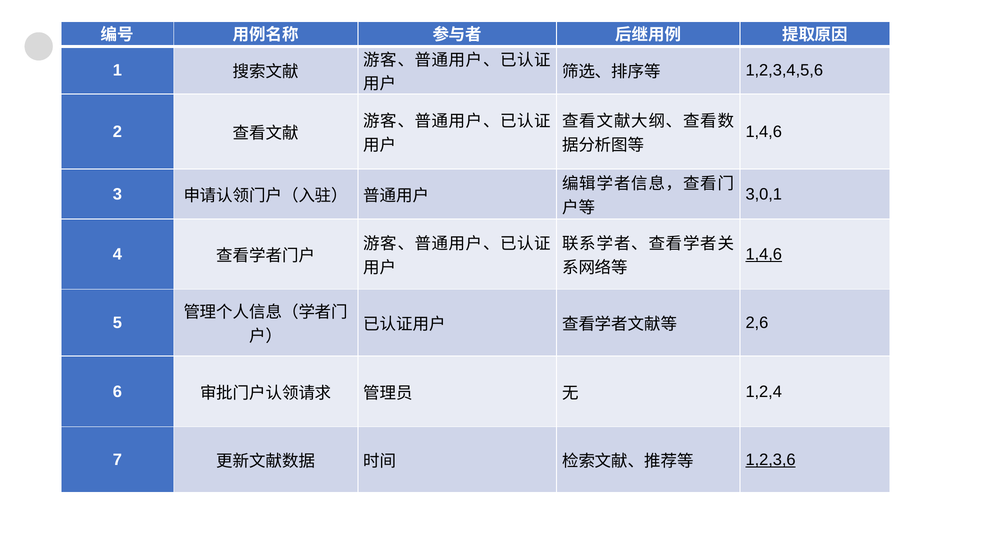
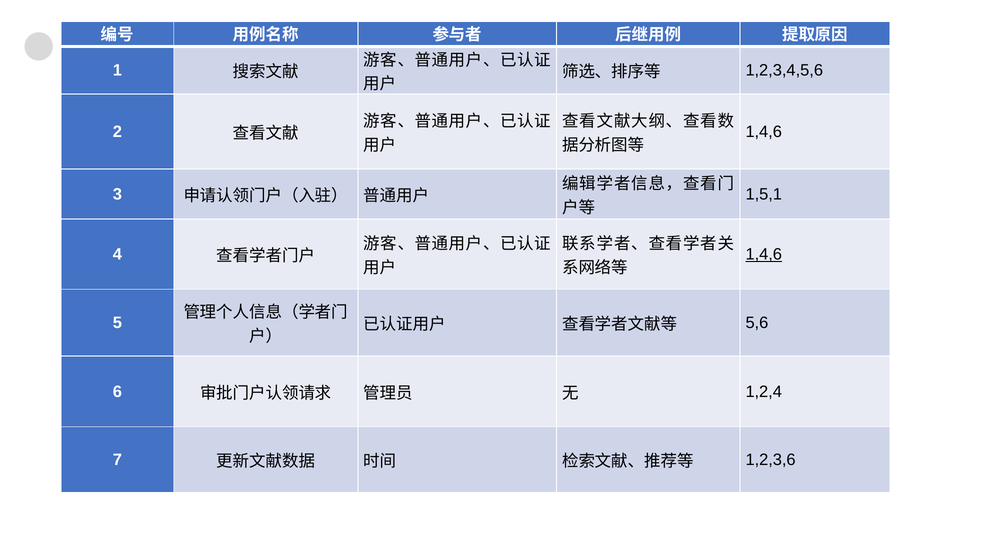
3,0,1: 3,0,1 -> 1,5,1 (764, 194)
2,6: 2,6 -> 5,6 (757, 323)
1,2,3,6 underline: present -> none (771, 460)
